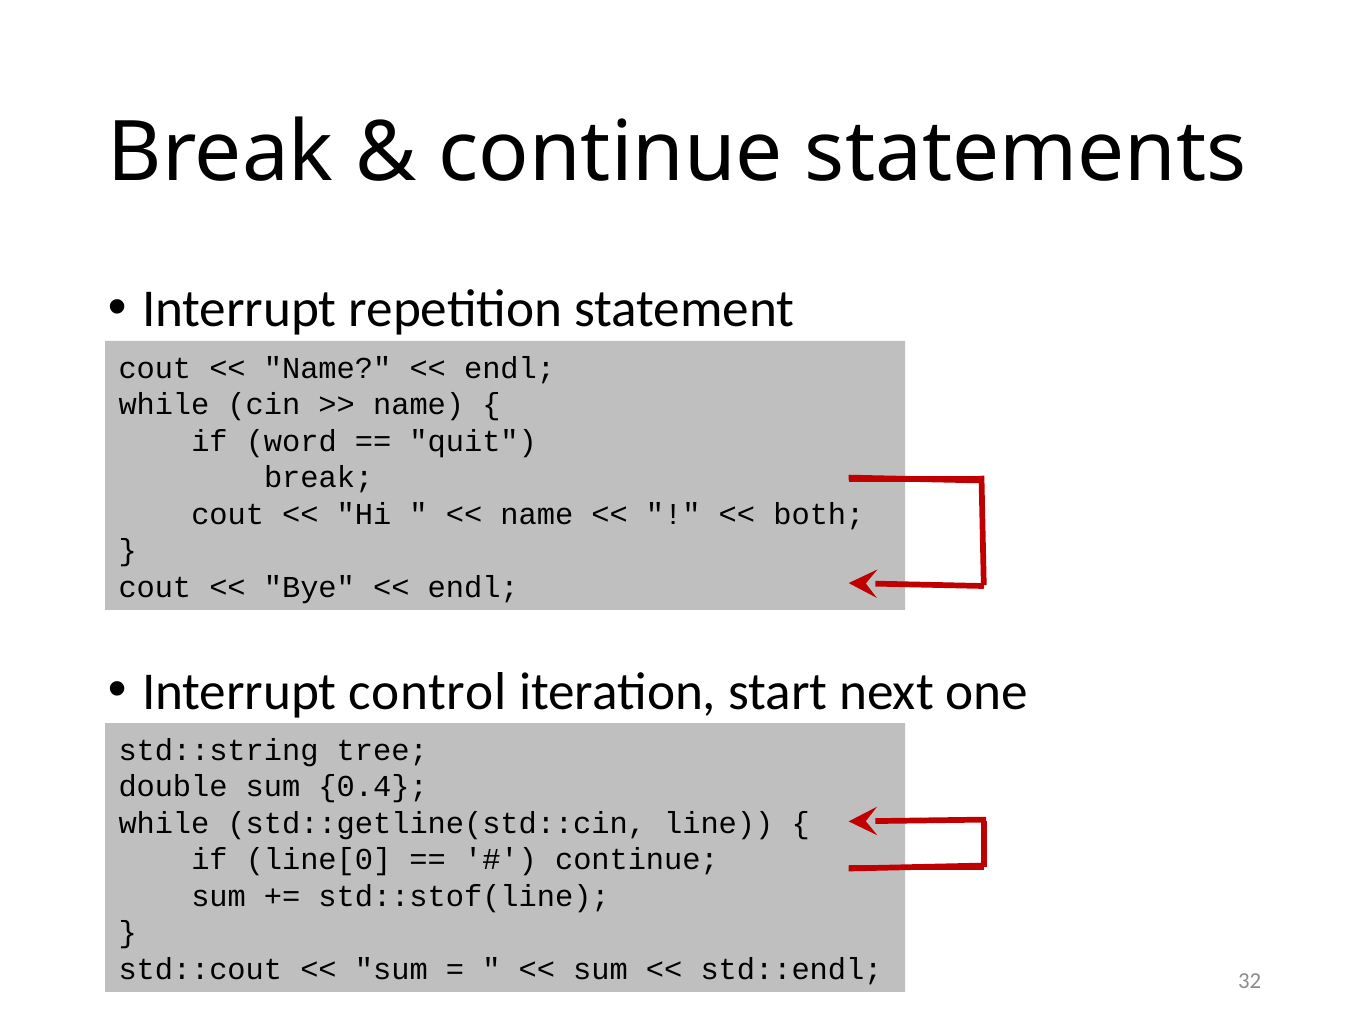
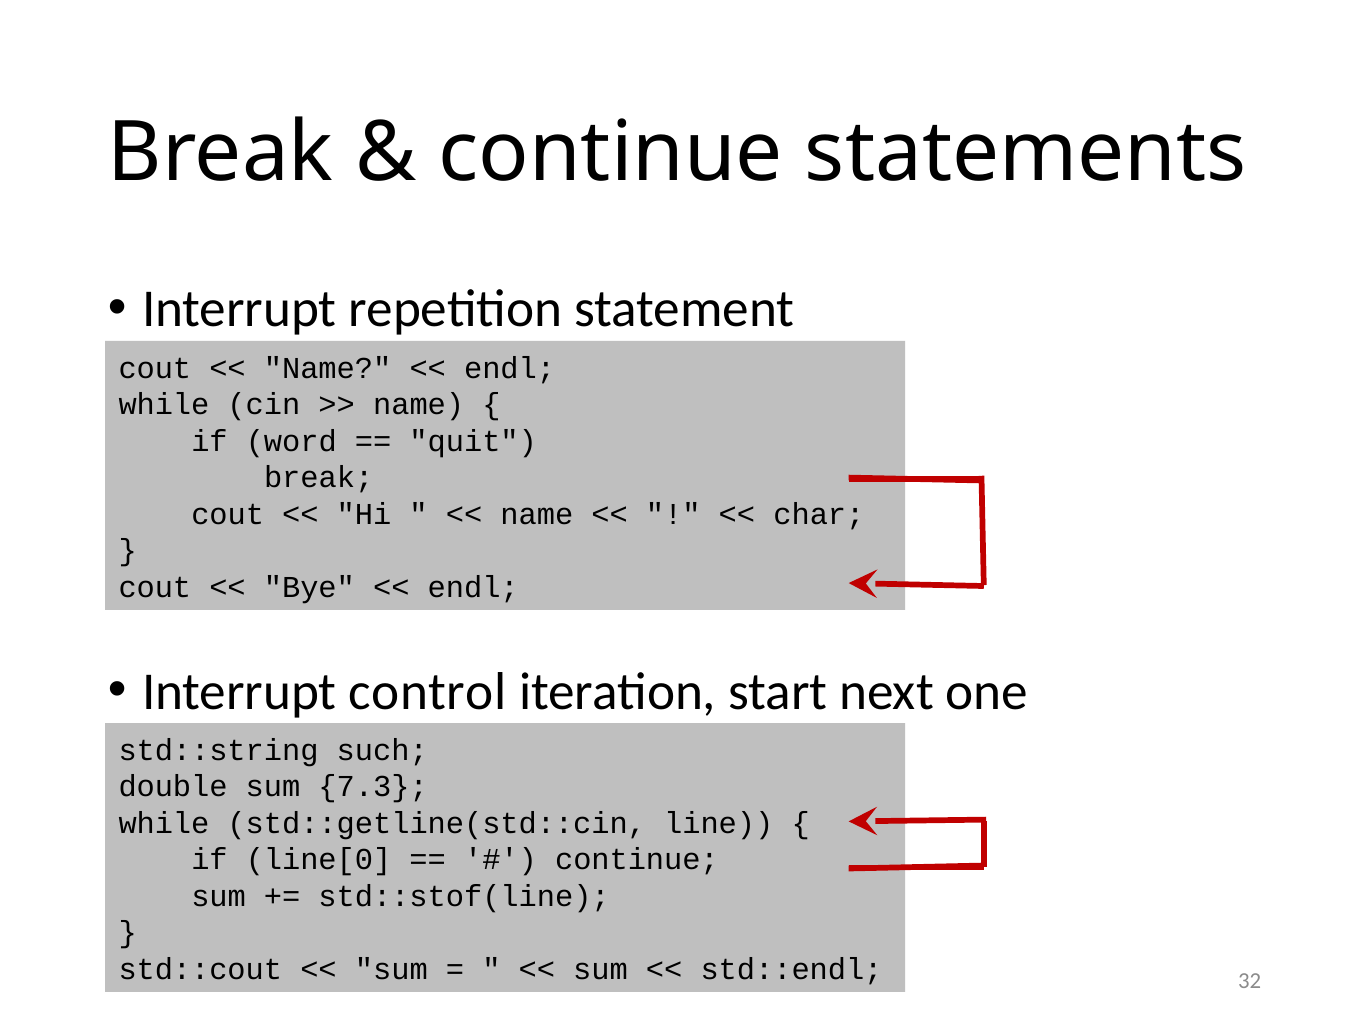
both: both -> char (819, 514)
tree: tree -> such (382, 750)
0.4: 0.4 -> 7.3 (373, 786)
